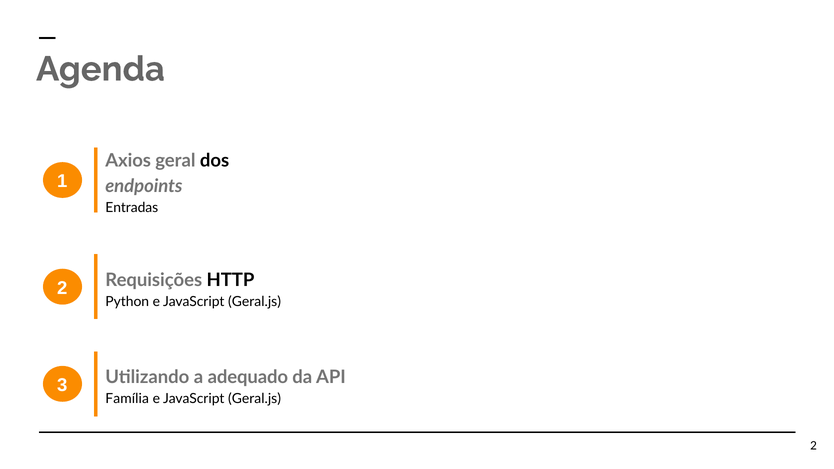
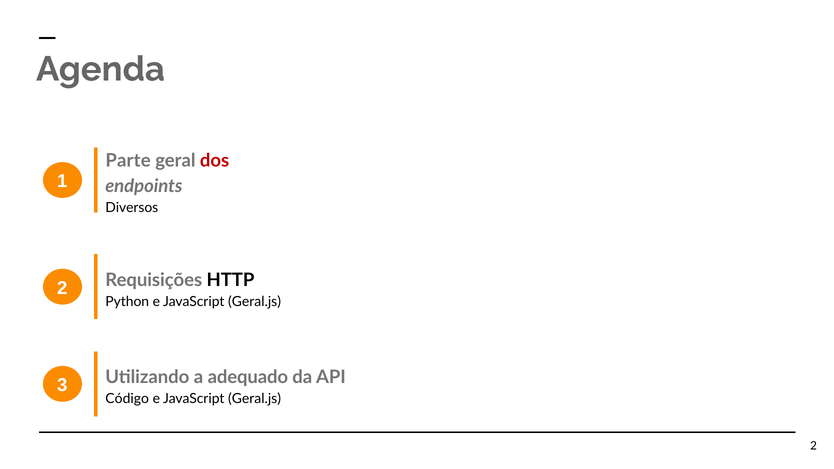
Axios: Axios -> Parte (128, 161)
dos colour: black -> red (215, 161)
Entradas: Entradas -> Diversos (132, 208)
Família: Família -> Código (127, 399)
